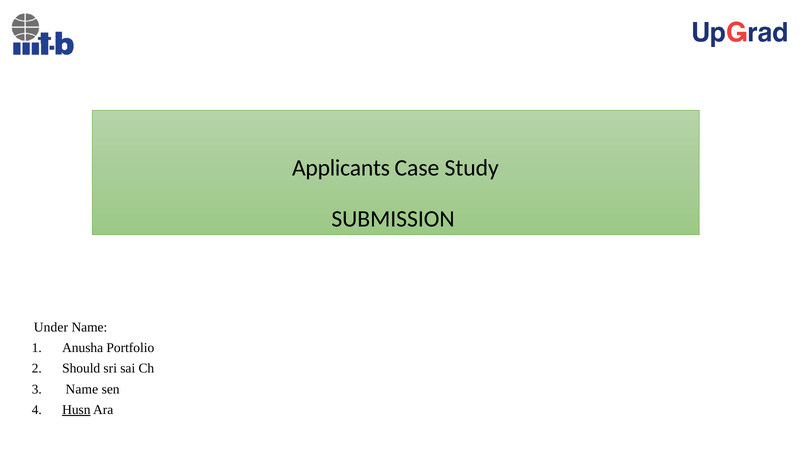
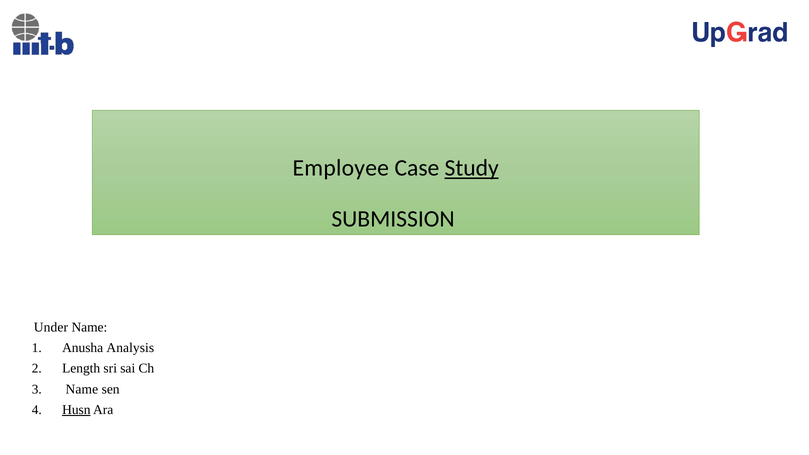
Applicants: Applicants -> Employee (341, 168)
Study underline: none -> present (472, 168)
Portfolio: Portfolio -> Analysis (130, 348)
Should: Should -> Length (81, 368)
